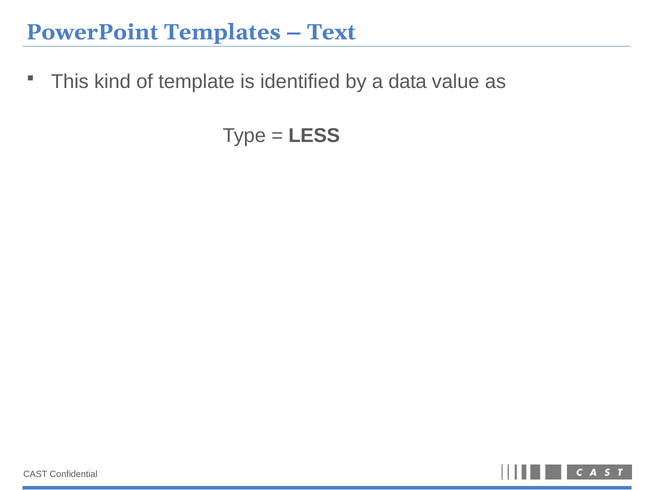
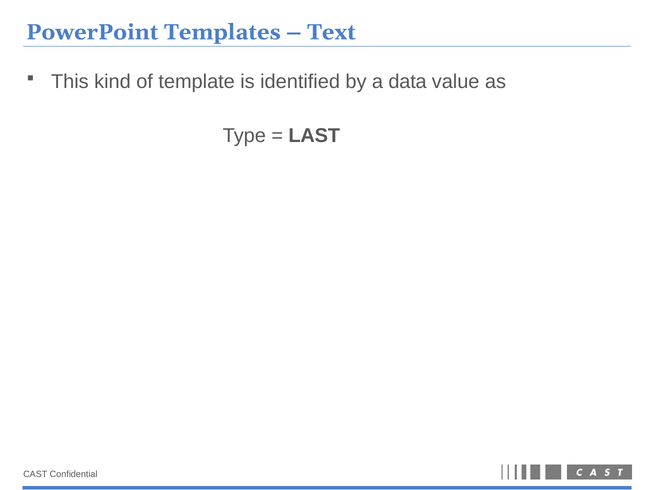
LESS: LESS -> LAST (314, 136)
